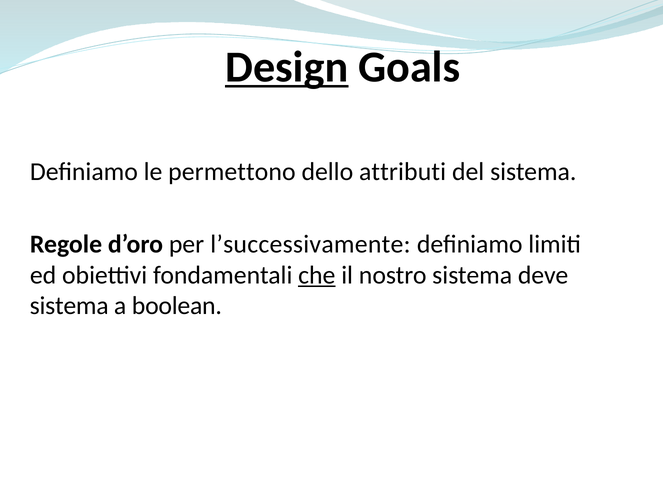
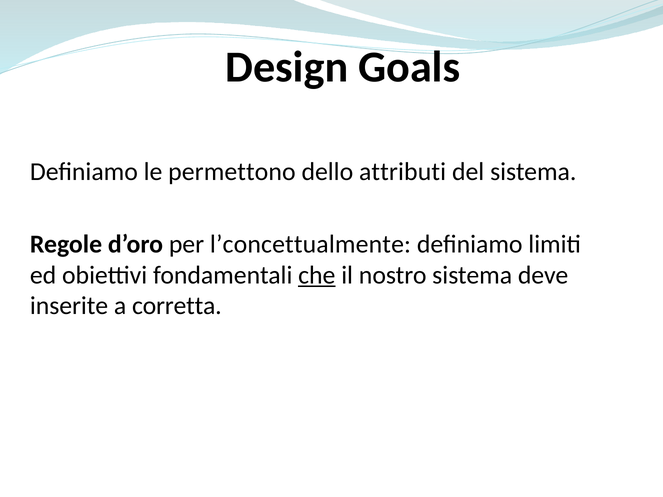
Design underline: present -> none (287, 67)
l’successivamente: l’successivamente -> l’concettualmente (310, 244)
sistema: sistema -> inserite (69, 306)
boolean: boolean -> corretta (177, 306)
